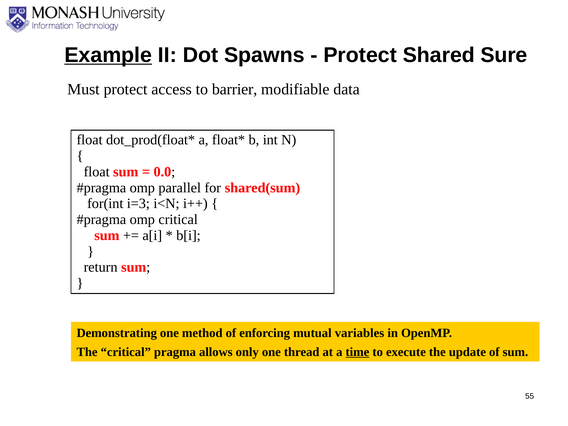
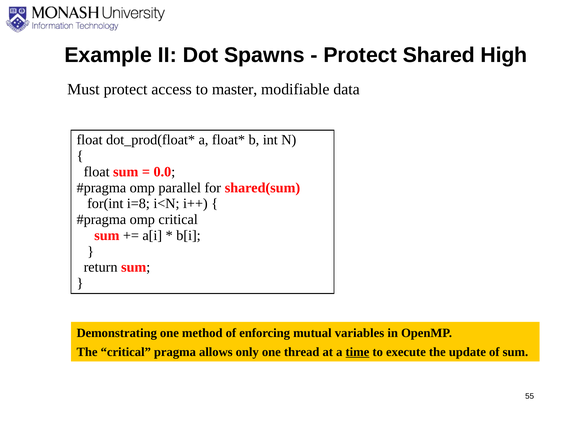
Example underline: present -> none (108, 55)
Sure: Sure -> High (504, 55)
barrier: barrier -> master (235, 89)
i=3: i=3 -> i=8 (138, 204)
